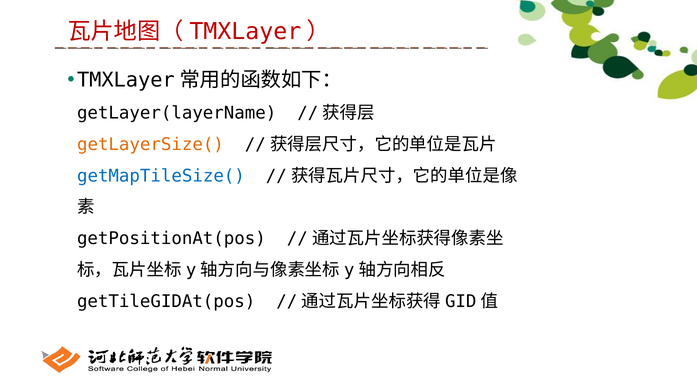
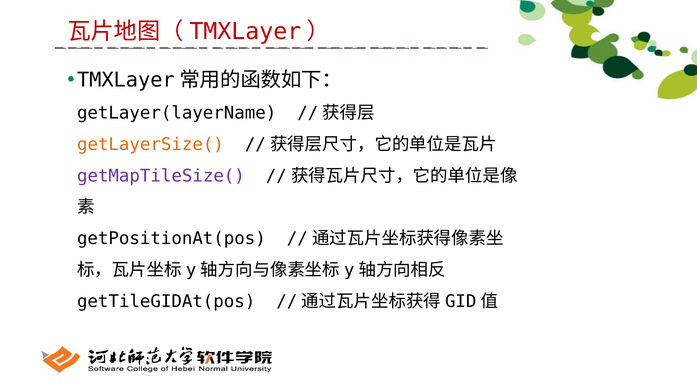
getMapTileSize( colour: blue -> purple (161, 176)
